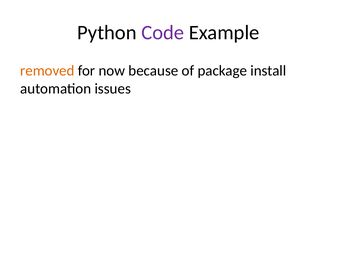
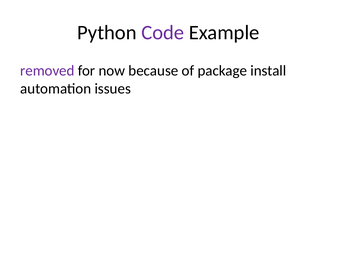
removed colour: orange -> purple (47, 71)
